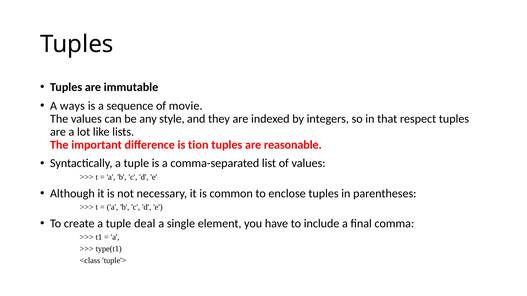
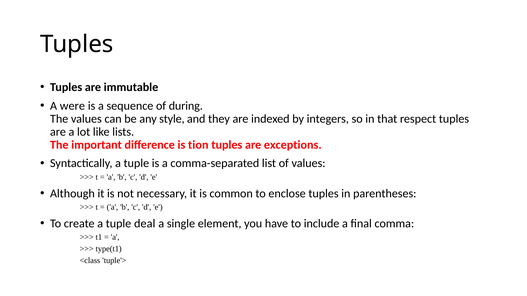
ways: ways -> were (72, 106)
movie: movie -> during (186, 106)
reasonable: reasonable -> exceptions (293, 145)
